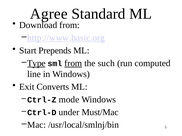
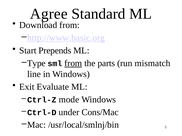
Type underline: present -> none (36, 63)
such: such -> parts (106, 63)
computed: computed -> mismatch (152, 63)
Converts: Converts -> Evaluate (53, 87)
Must/Mac: Must/Mac -> Cons/Mac (100, 113)
